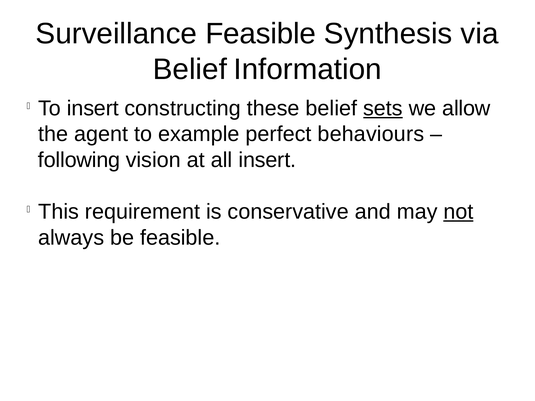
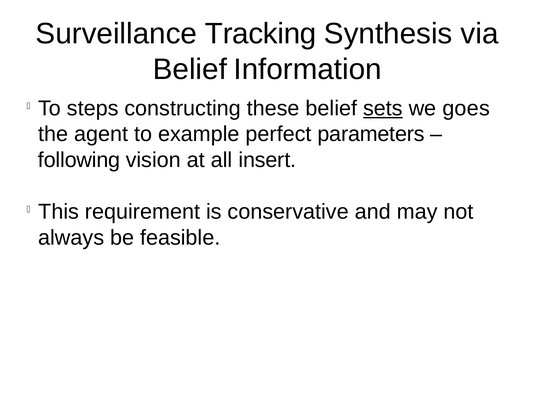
Surveillance Feasible: Feasible -> Tracking (261, 34)
To insert: insert -> steps (93, 108)
allow: allow -> goes (466, 108)
behaviours: behaviours -> parameters (371, 134)
not underline: present -> none (458, 212)
